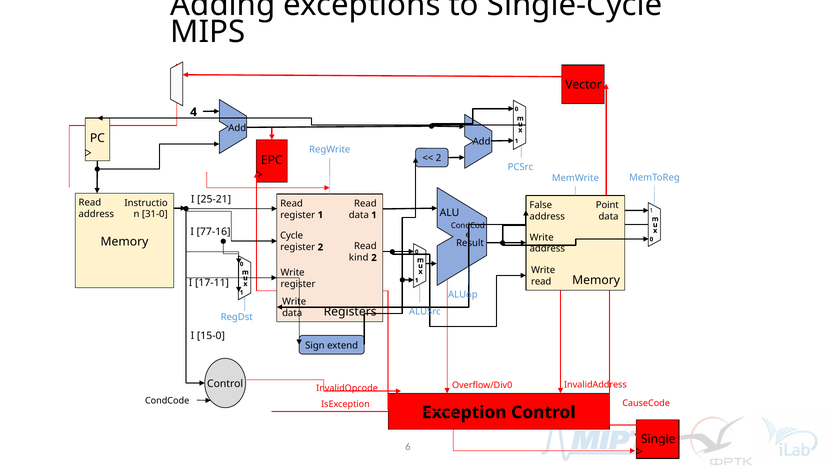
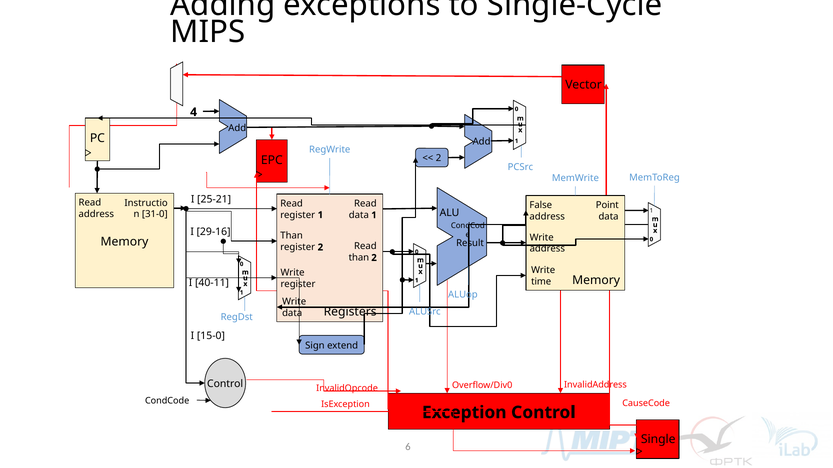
77-16: 77-16 -> 29-16 (214, 232)
Cycle: Cycle -> Than (292, 236)
kind: kind -> than (359, 258)
read: read -> time (541, 282)
17-11: 17-11 -> 40-11 (212, 283)
